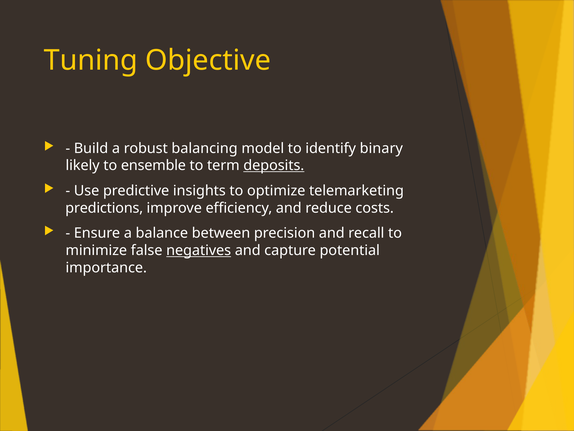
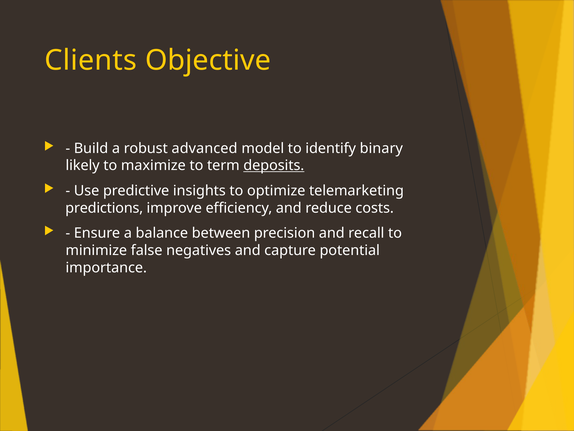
Tuning: Tuning -> Clients (91, 60)
balancing: balancing -> advanced (205, 148)
ensemble: ensemble -> maximize (153, 165)
negatives underline: present -> none (199, 250)
